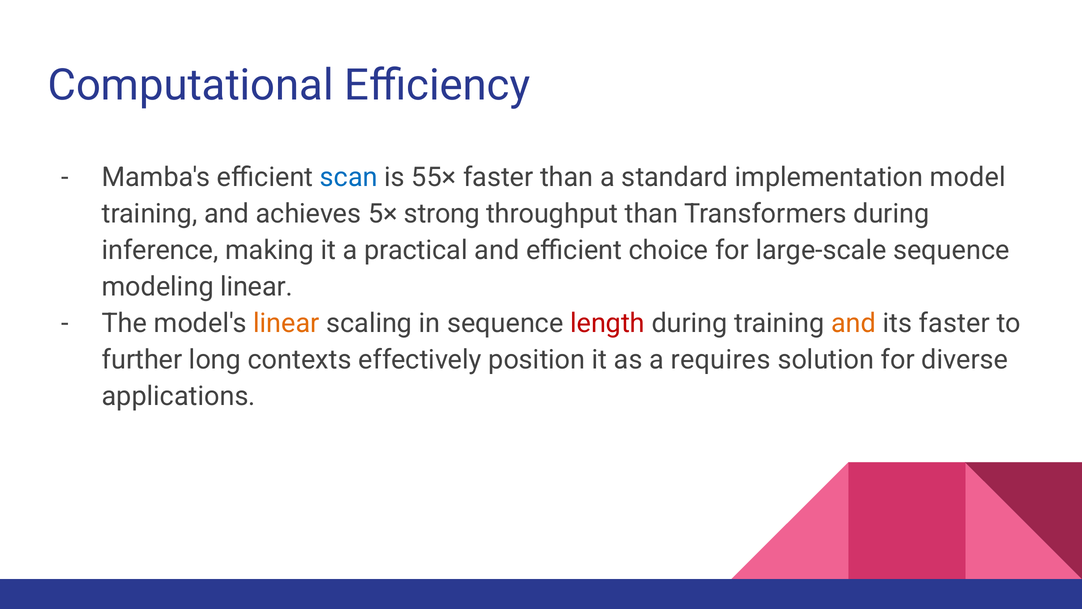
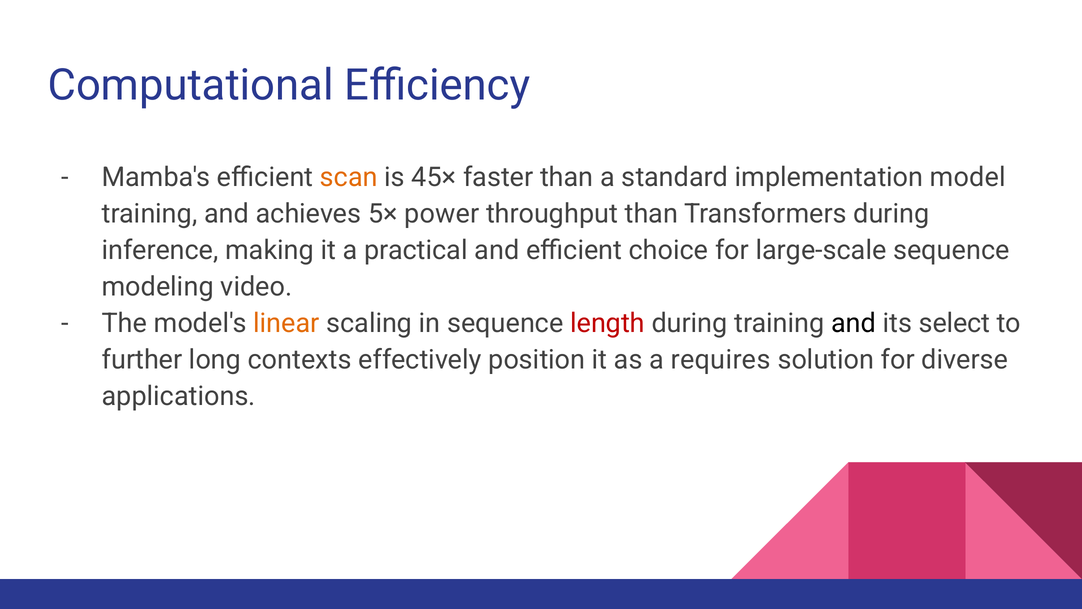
scan colour: blue -> orange (349, 177)
55×: 55× -> 45× (434, 177)
strong: strong -> power (442, 214)
modeling linear: linear -> video (256, 287)
and colour: orange -> black (854, 323)
its faster: faster -> select (954, 323)
